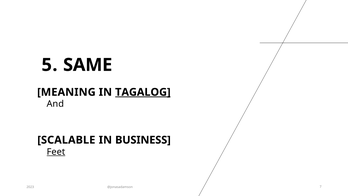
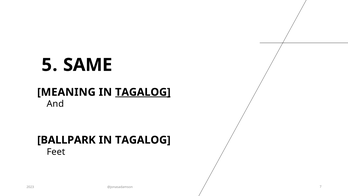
SCALABLE: SCALABLE -> BALLPARK (66, 140)
BUSINESS: BUSINESS -> TAGALOG (143, 140)
Feet underline: present -> none (56, 152)
